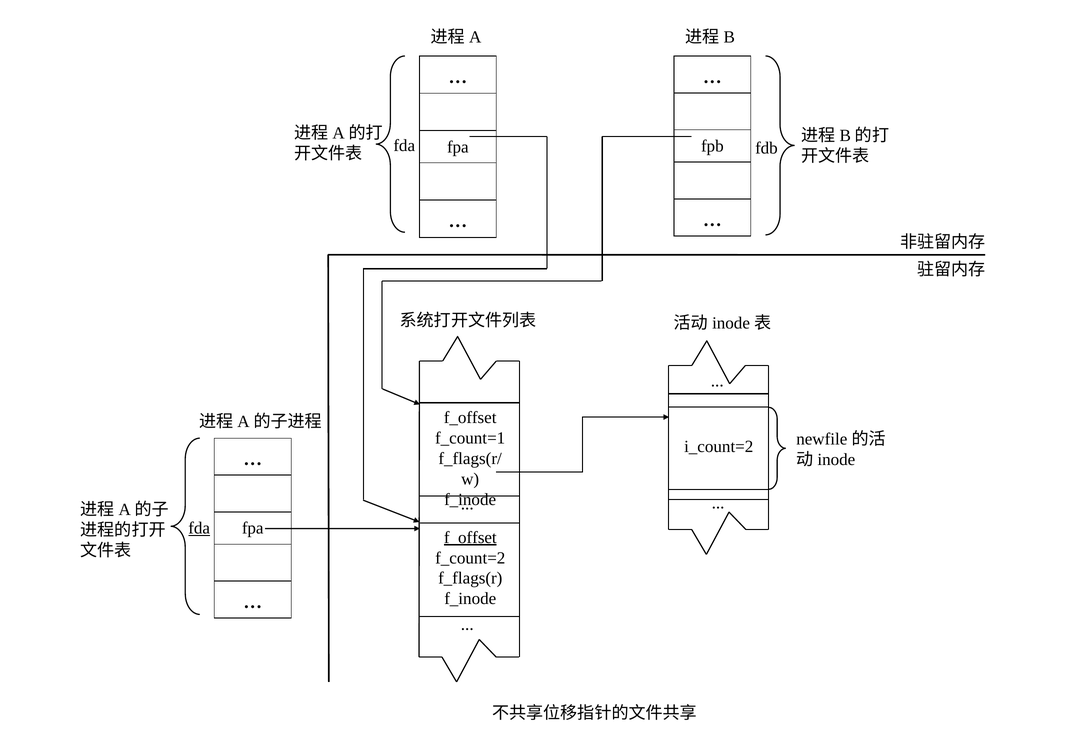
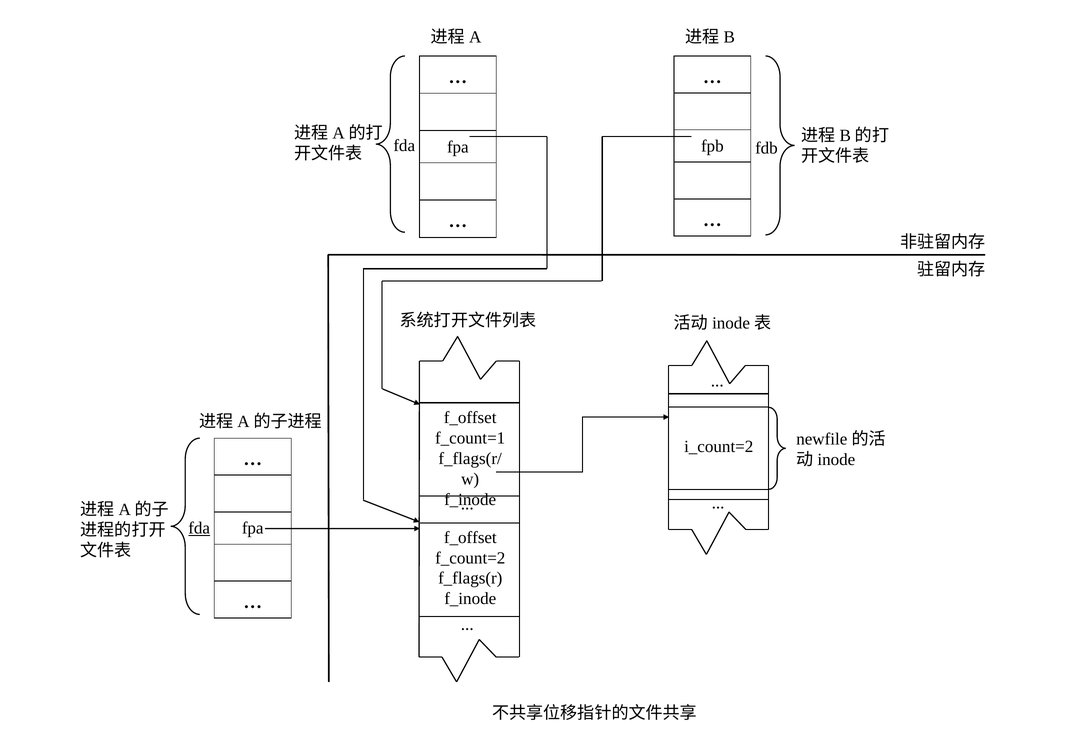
f_offset underline: present -> none (470, 538)
